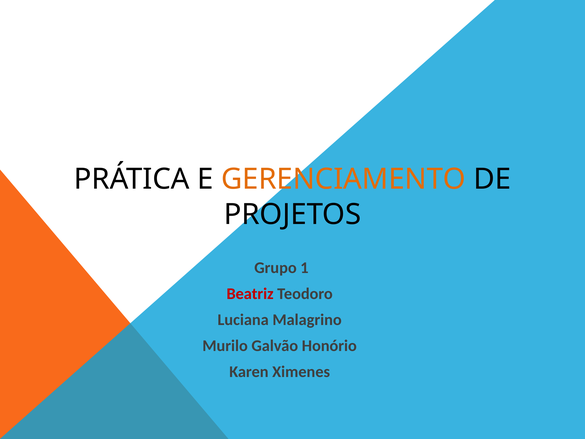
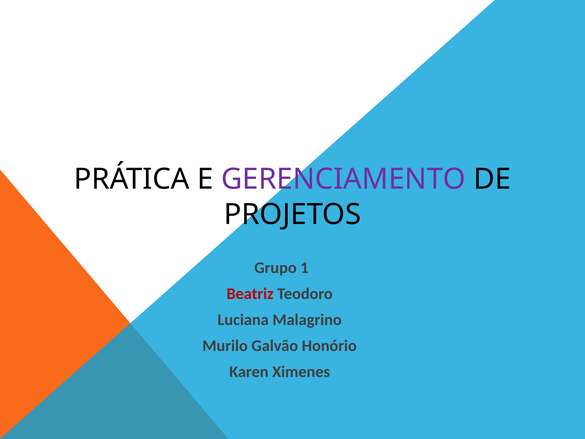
GERENCIAMENTO colour: orange -> purple (343, 179)
